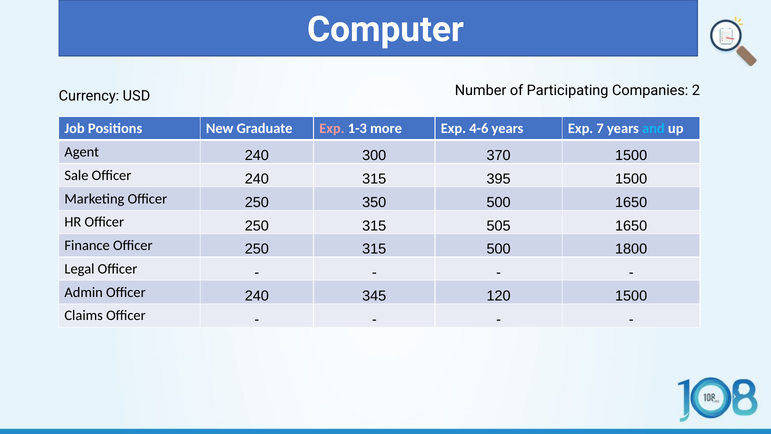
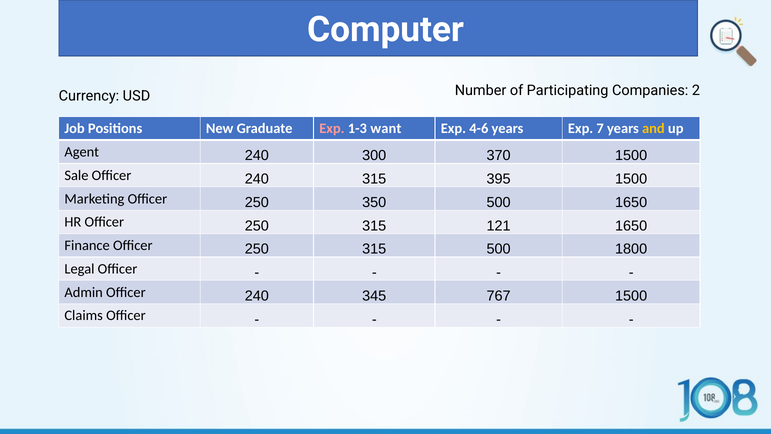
more: more -> want (386, 129)
and colour: light blue -> yellow (653, 129)
505: 505 -> 121 (499, 226)
120: 120 -> 767 (499, 296)
